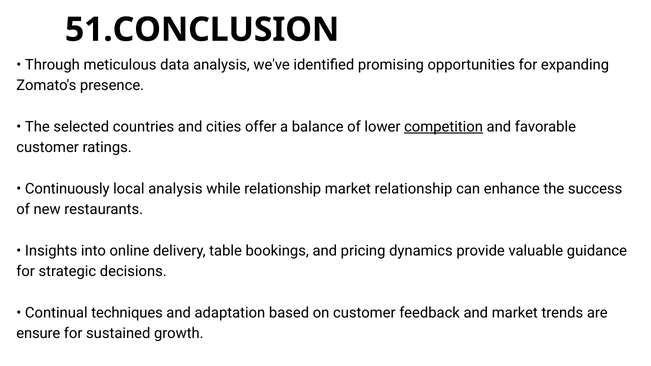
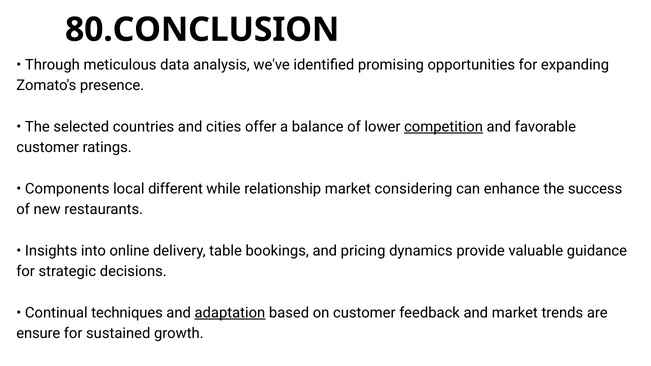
51.CONCLUSION: 51.CONCLUSION -> 80.CONCLUSION (202, 30)
Continuously: Continuously -> Components (67, 189)
local analysis: analysis -> different (176, 189)
market relationship: relationship -> considering (413, 189)
adaptation underline: none -> present (230, 313)
